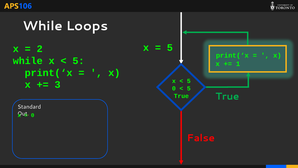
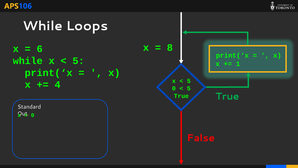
5: 5 -> 8 (170, 48)
2: 2 -> 6 (40, 49)
3: 3 -> 4 (58, 85)
